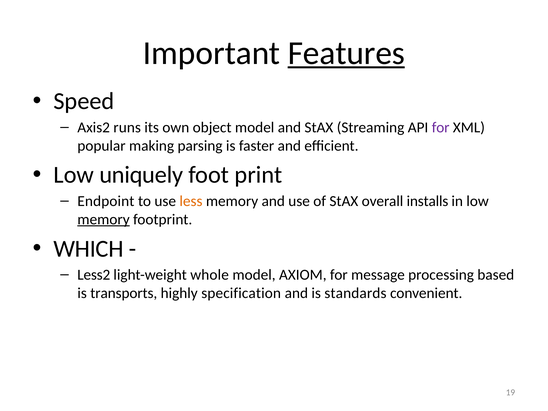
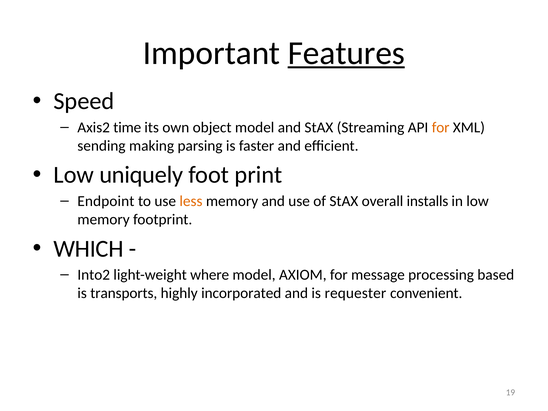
runs: runs -> time (127, 127)
for colour: purple -> orange (441, 127)
popular: popular -> sending (101, 146)
memory underline: present -> none (104, 219)
Less2: Less2 -> Into2 (94, 275)
whole: whole -> where (210, 275)
specification: specification -> incorporated (241, 293)
standards: standards -> requester (355, 293)
